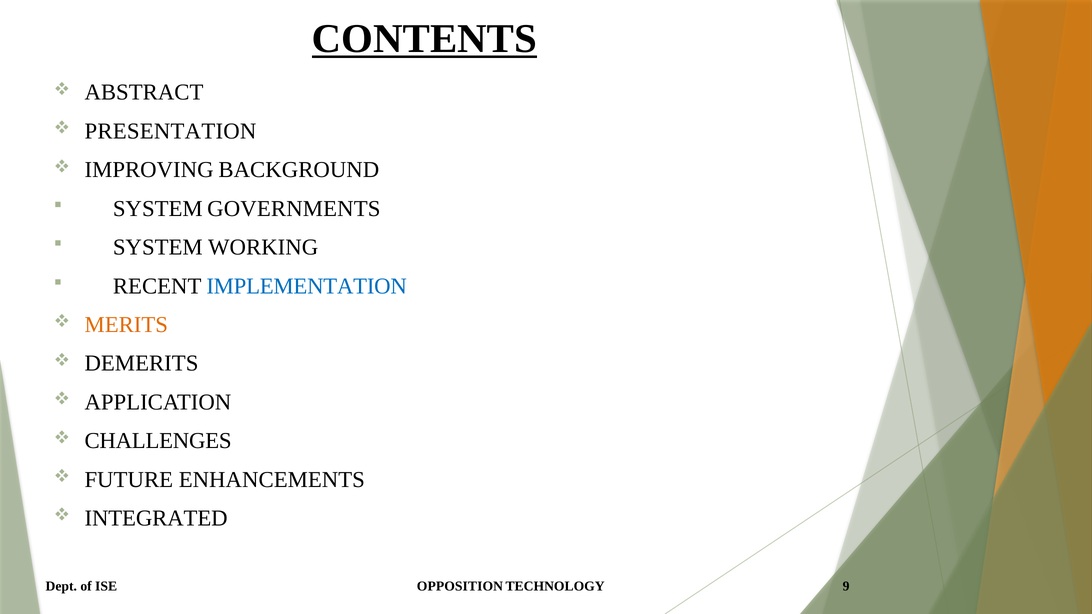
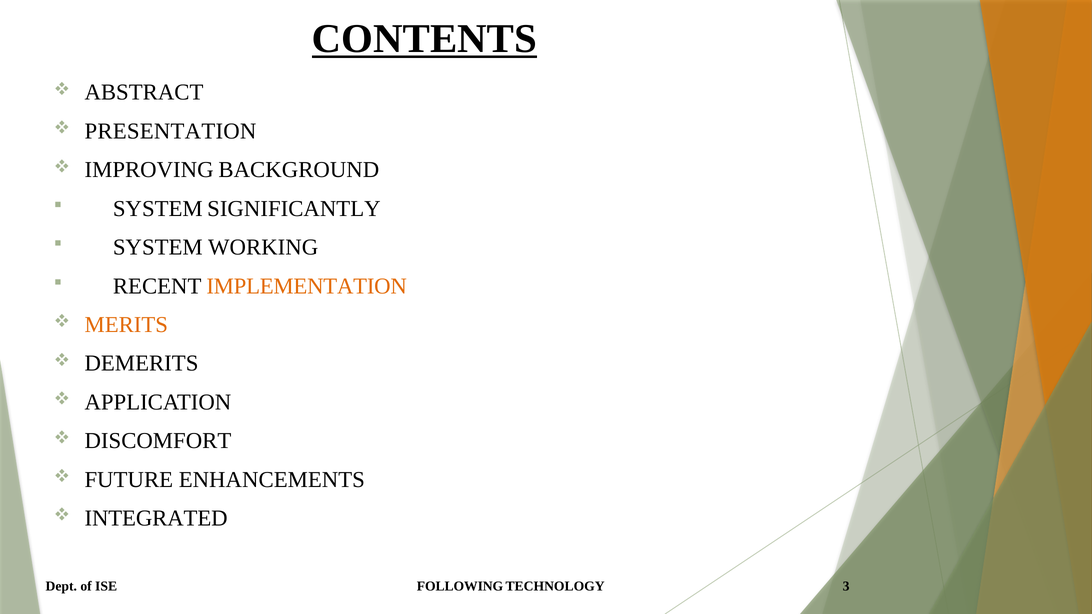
GOVERNMENTS: GOVERNMENTS -> SIGNIFICANTLY (294, 209)
IMPLEMENTATION colour: blue -> orange (307, 286)
CHALLENGES: CHALLENGES -> DISCOMFORT (158, 441)
OPPOSITION: OPPOSITION -> FOLLOWING (460, 587)
9: 9 -> 3 (846, 587)
